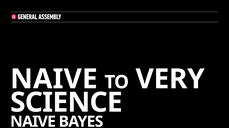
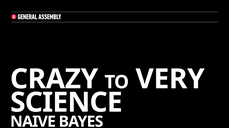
NAIVE: NAIVE -> CRAZY (54, 79)
